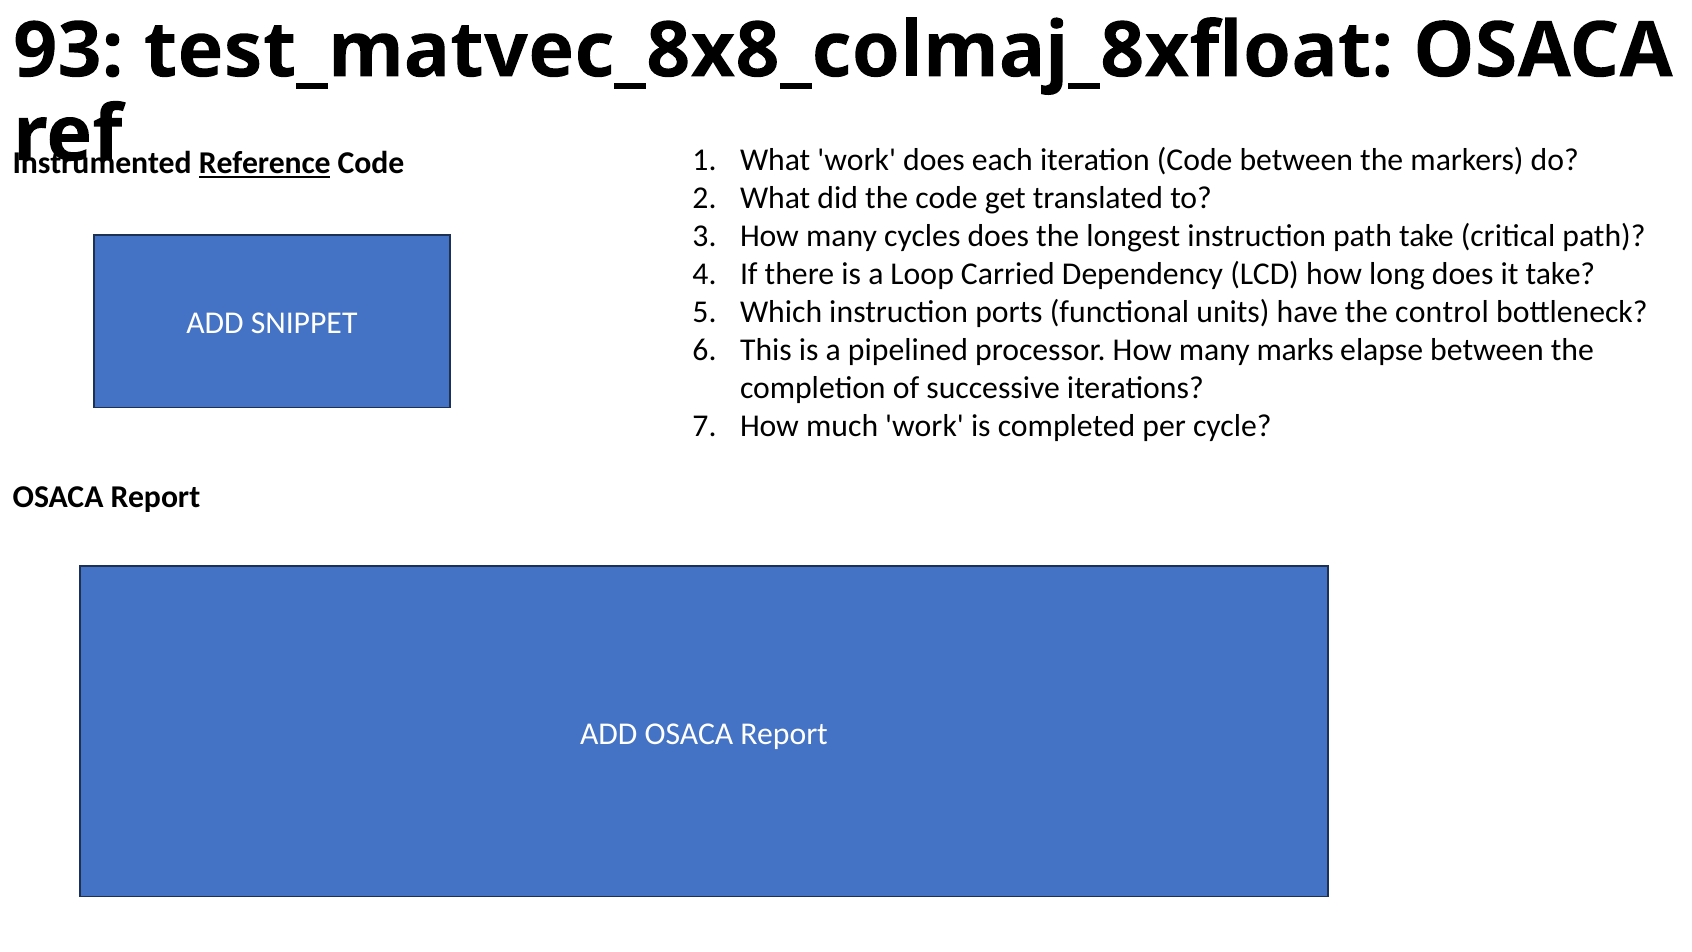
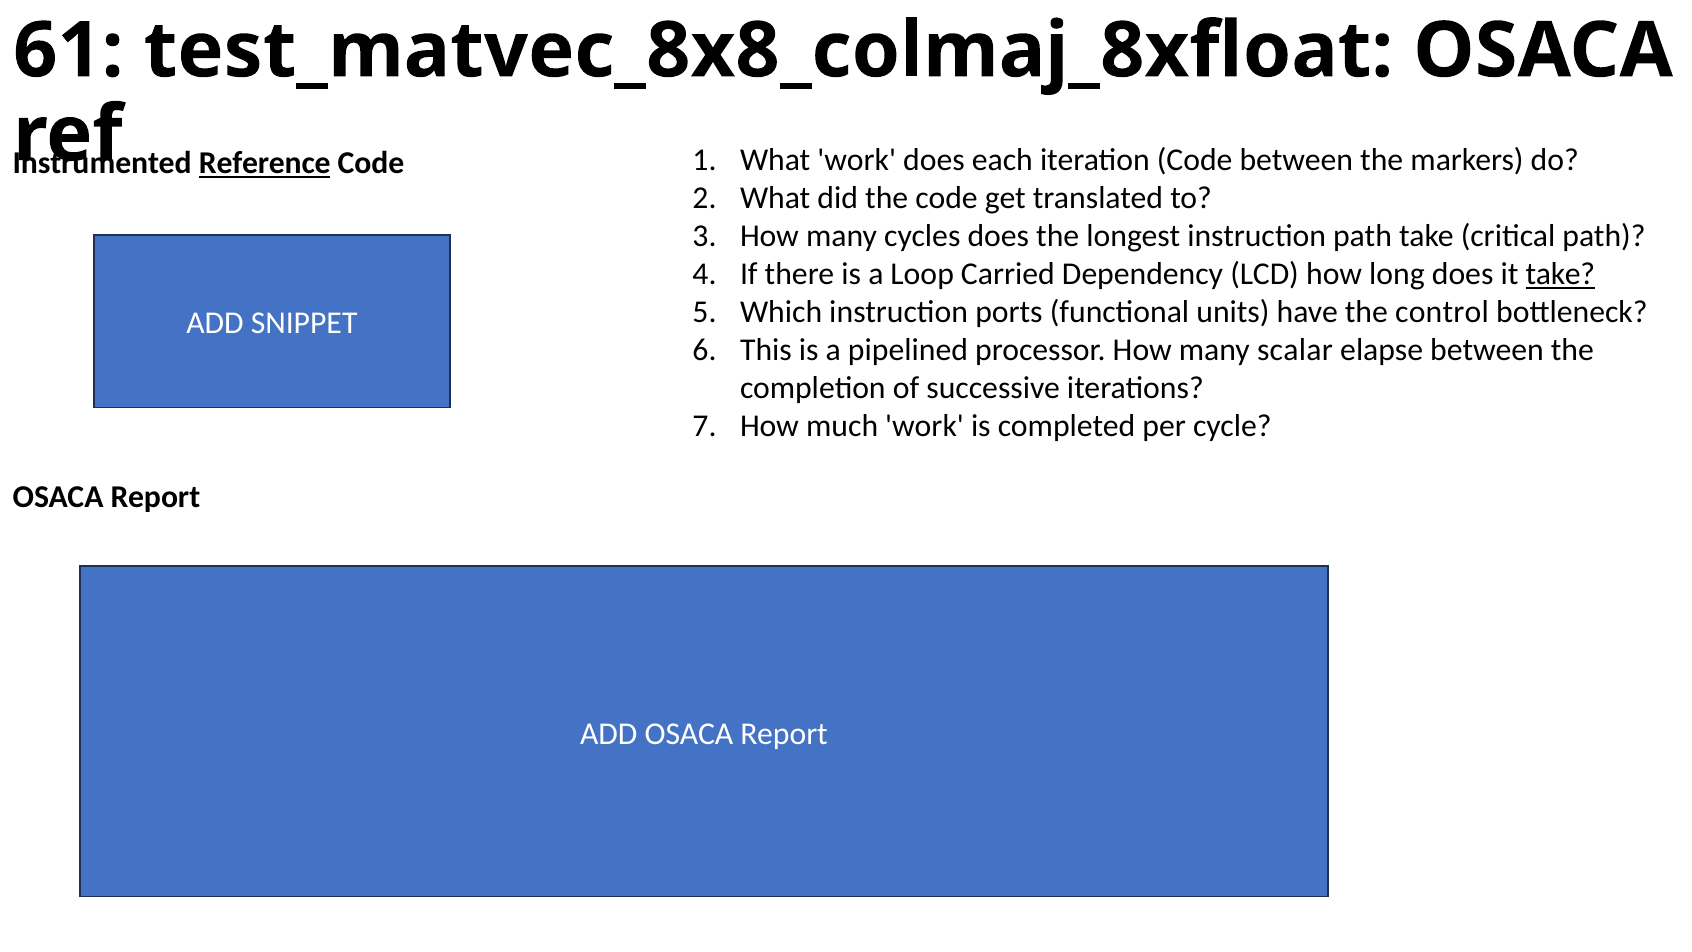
93: 93 -> 61 (68, 51)
take underline: none -> present (1560, 274)
marks: marks -> scalar (1295, 350)
